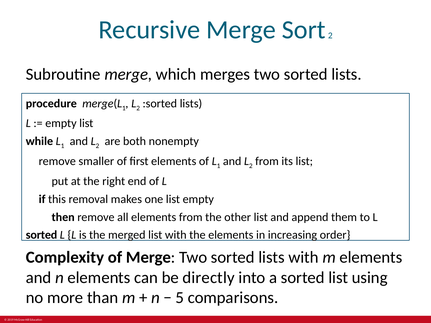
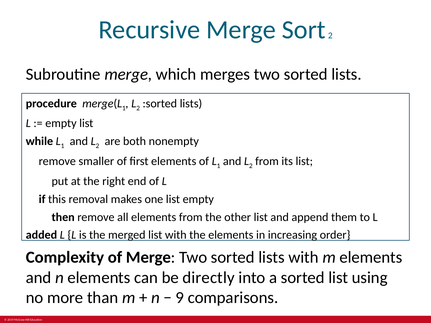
sorted: sorted -> added (41, 235)
5: 5 -> 9 (180, 298)
